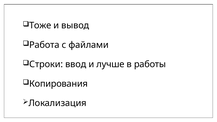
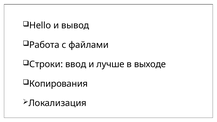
Тоже: Тоже -> Hello (40, 25)
работы: работы -> выходе (150, 64)
